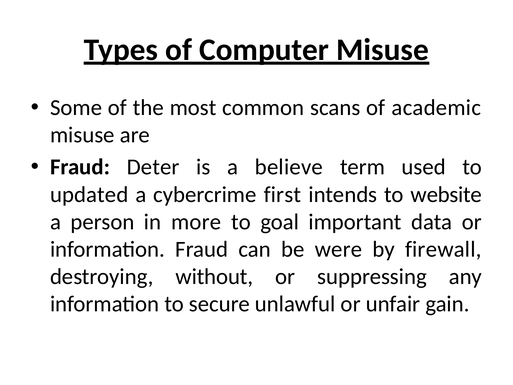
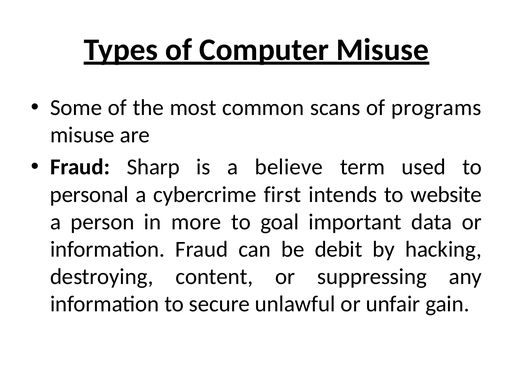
academic: academic -> programs (436, 108)
Deter: Deter -> Sharp (153, 167)
updated: updated -> personal (89, 194)
were: were -> debit (339, 249)
firewall: firewall -> hacking (443, 249)
without: without -> content (214, 277)
